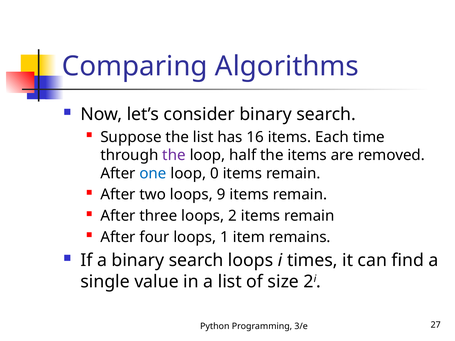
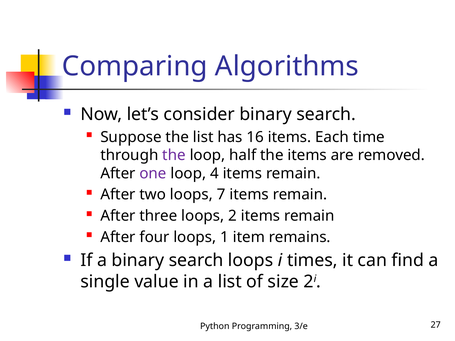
one colour: blue -> purple (153, 174)
0: 0 -> 4 (214, 174)
9: 9 -> 7 (221, 195)
